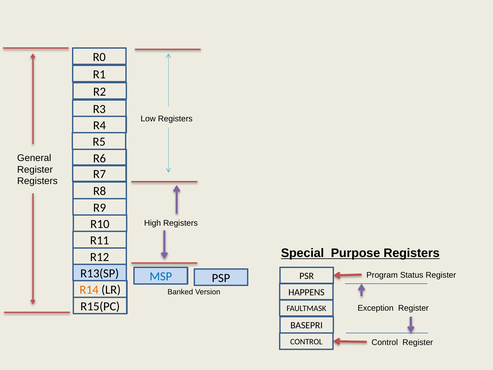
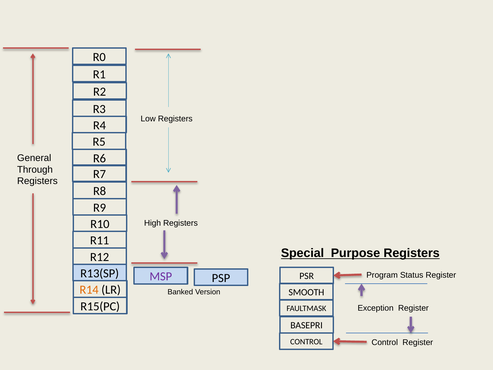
Register: Register -> Through (35, 169)
MSP colour: blue -> purple (161, 276)
HAPPENS: HAPPENS -> SMOOTH (306, 292)
